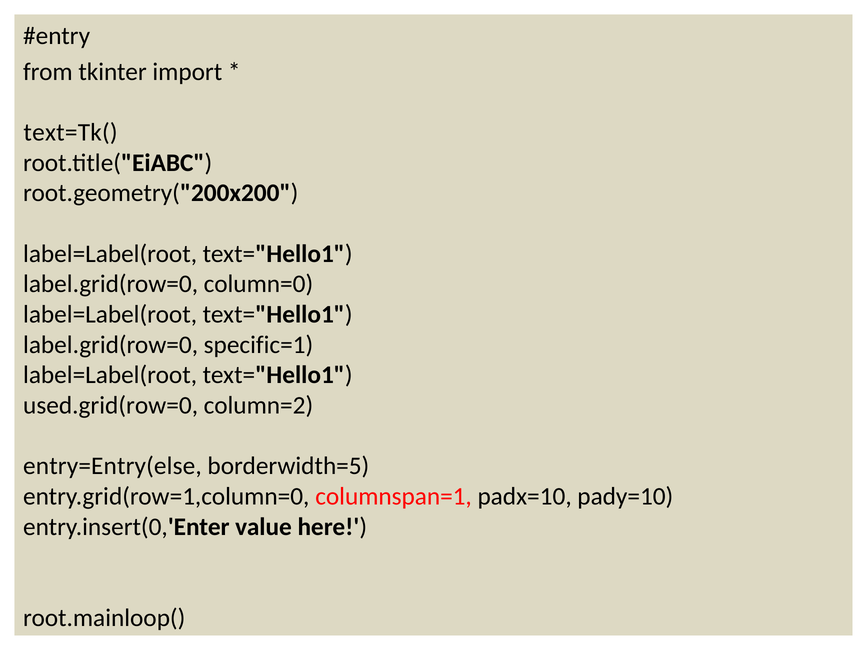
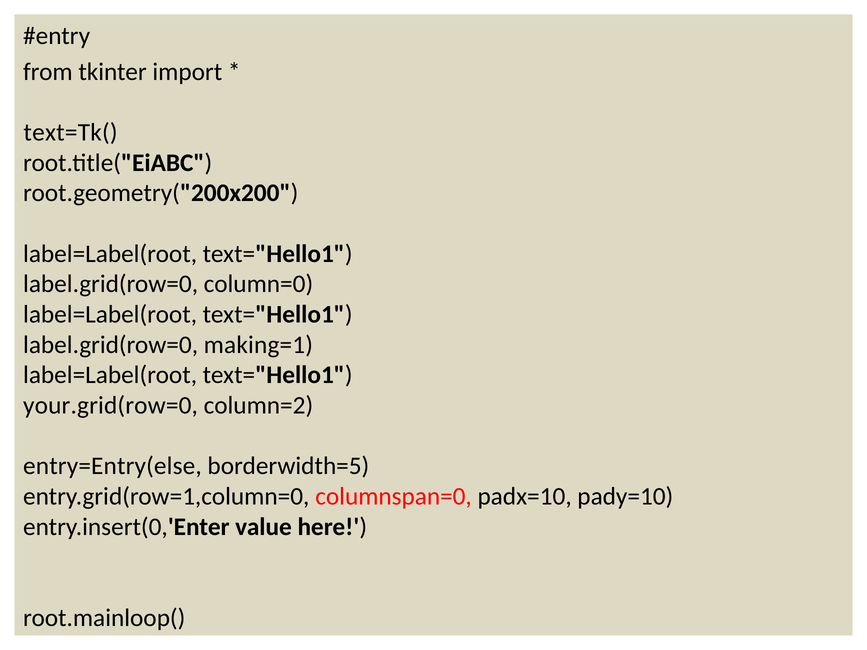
specific=1: specific=1 -> making=1 (258, 345)
used.grid(row=0: used.grid(row=0 -> your.grid(row=0 (111, 406)
columnspan=1: columnspan=1 -> columnspan=0 (394, 497)
